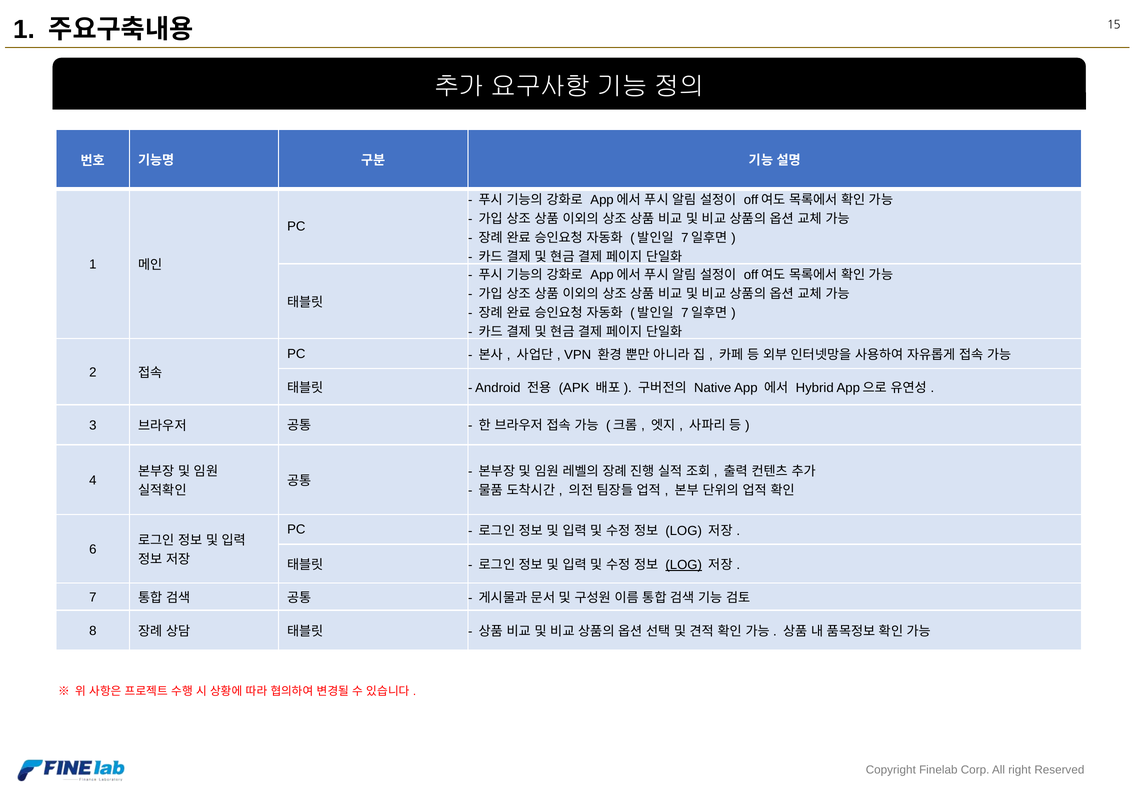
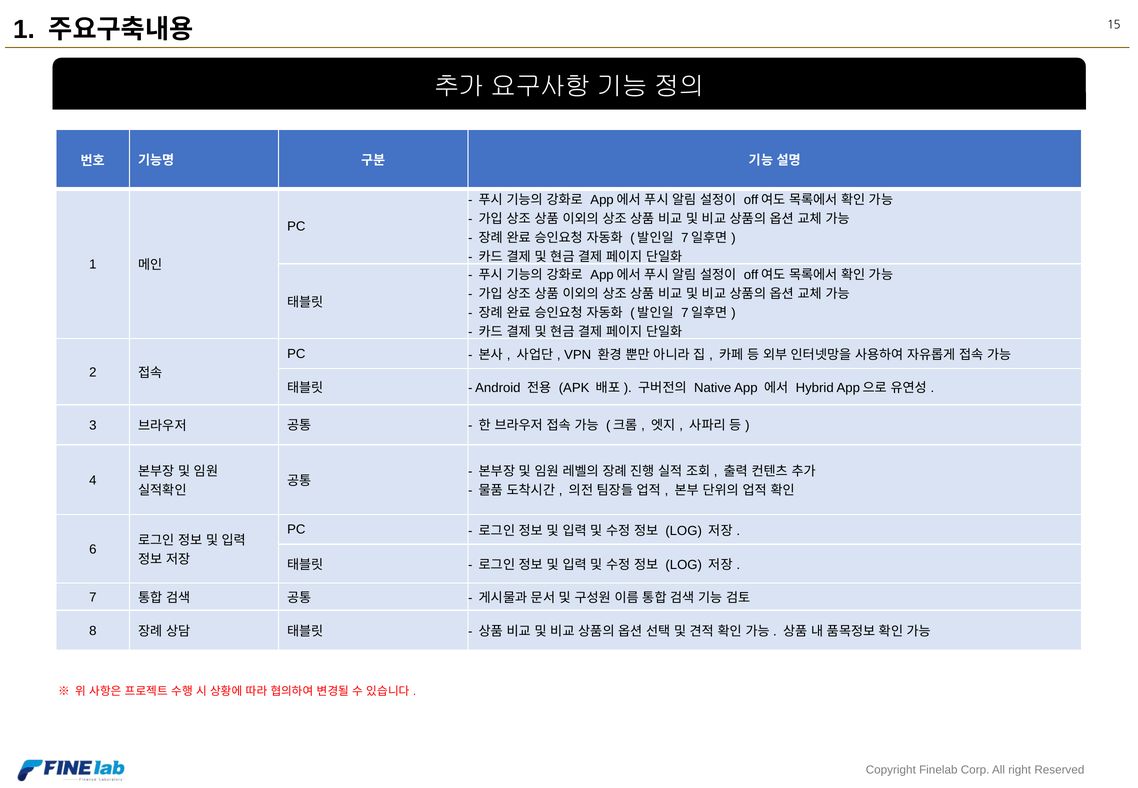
LOG underline: present -> none (684, 565)
